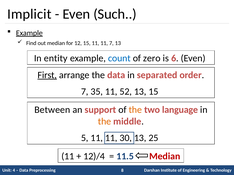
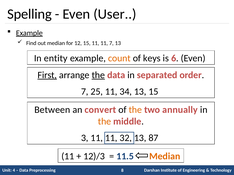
Implicit: Implicit -> Spelling (29, 14)
Such: Such -> User (115, 14)
count colour: blue -> orange (119, 58)
zero: zero -> keys (152, 58)
the underline: none -> present (98, 75)
35: 35 -> 25 (97, 92)
52: 52 -> 34 (126, 92)
support: support -> convert (100, 110)
language: language -> annually (180, 110)
5: 5 -> 3 (85, 138)
30: 30 -> 32 (126, 138)
25: 25 -> 87 (153, 138)
12)/4: 12)/4 -> 12)/3 (94, 157)
Median colour: red -> orange (165, 157)
